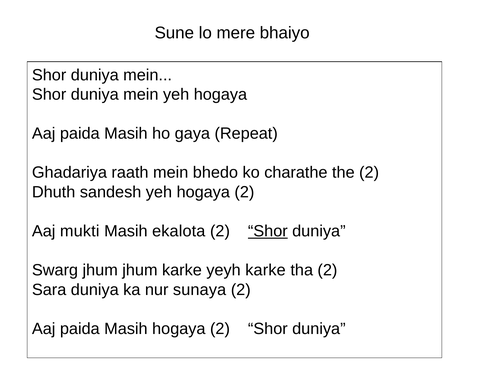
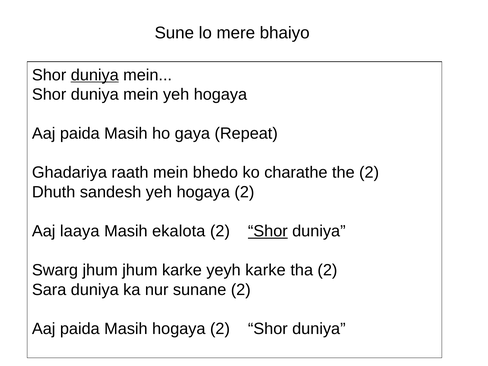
duniya underline: none -> present (95, 75)
mukti: mukti -> laaya (80, 231)
sunaya: sunaya -> sunane (200, 290)
